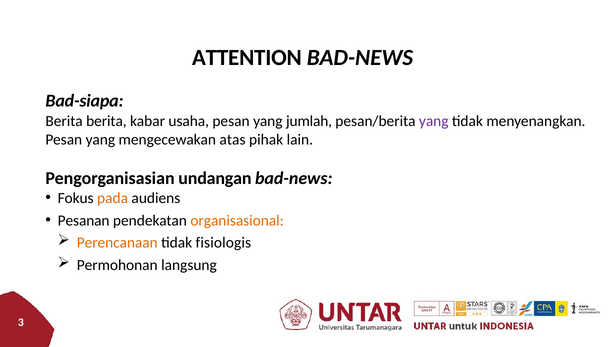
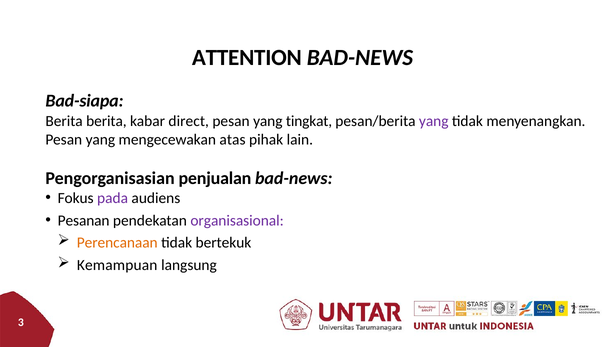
usaha: usaha -> direct (189, 121)
jumlah: jumlah -> tingkat (309, 121)
undangan: undangan -> penjualan (215, 178)
pada colour: orange -> purple (113, 198)
organisasional colour: orange -> purple (237, 220)
fisiologis: fisiologis -> bertekuk (223, 242)
Permohonan: Permohonan -> Kemampuan (117, 265)
